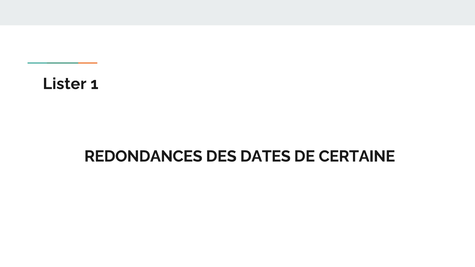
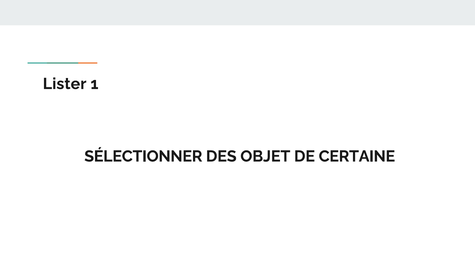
REDONDANCES: REDONDANCES -> SÉLECTIONNER (143, 156)
DATES: DATES -> OBJET (265, 156)
